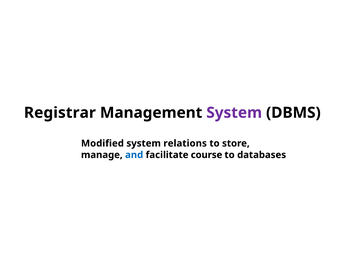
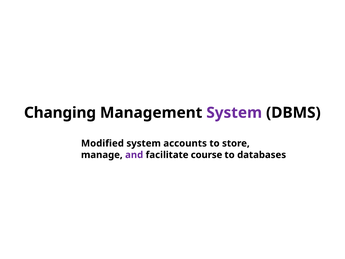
Registrar: Registrar -> Changing (60, 113)
relations: relations -> accounts (185, 143)
and colour: blue -> purple (134, 155)
